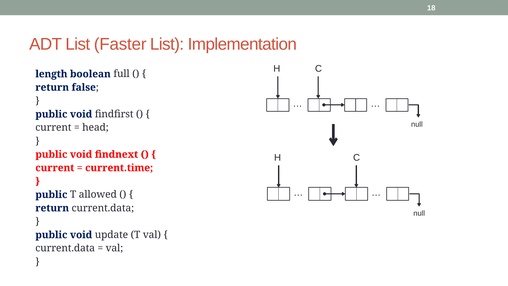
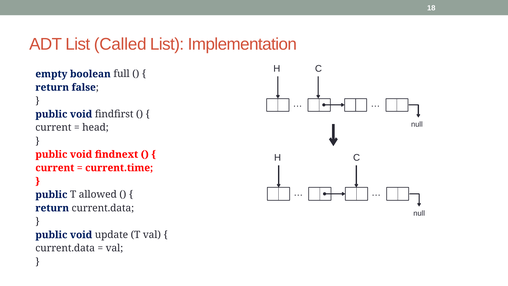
Faster: Faster -> Called (120, 44)
length: length -> empty (51, 74)
